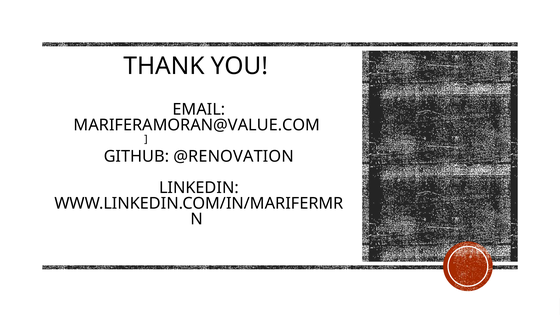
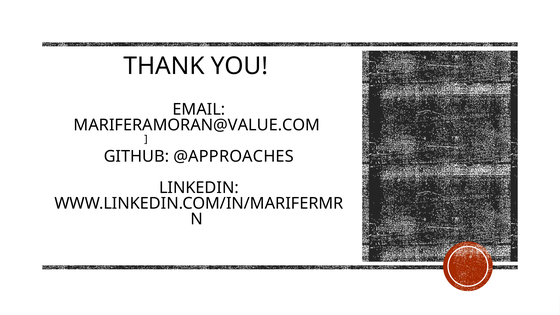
@RENOVATION: @RENOVATION -> @APPROACHES (234, 156)
